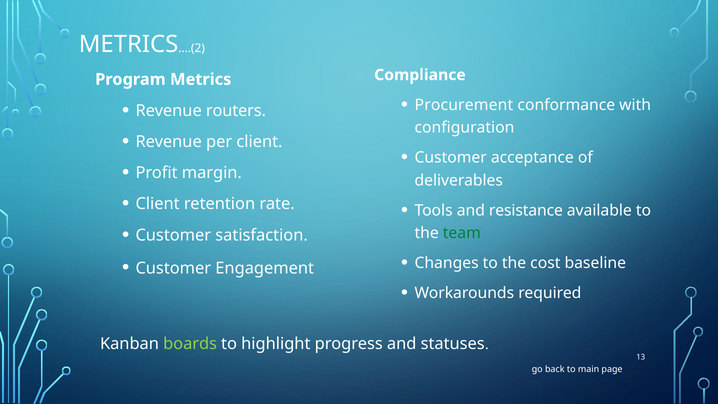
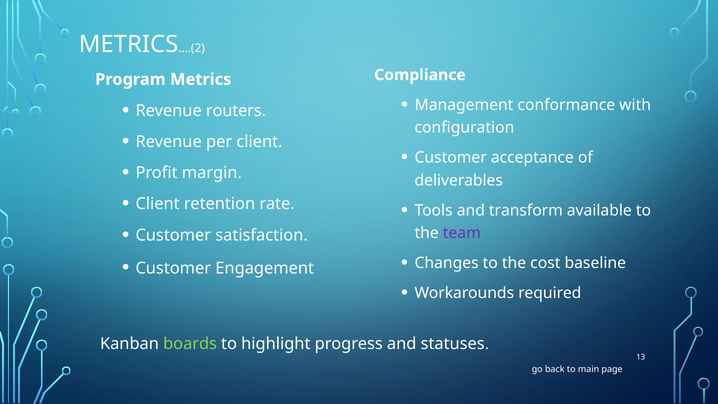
Procurement: Procurement -> Management (464, 105)
resistance: resistance -> transform (526, 210)
team colour: green -> purple (462, 233)
